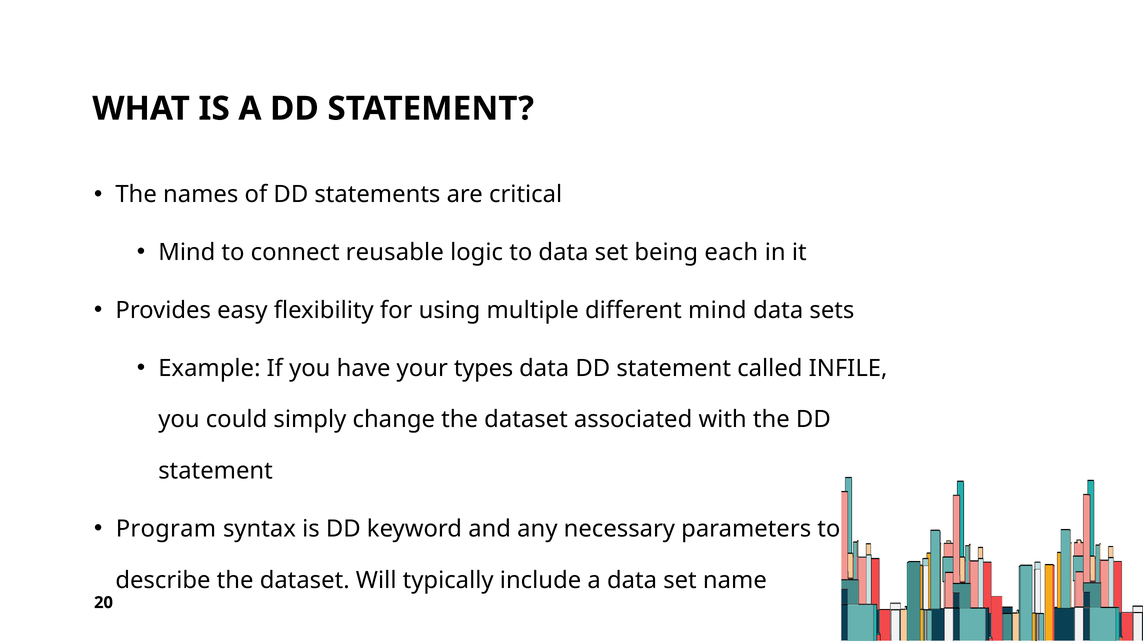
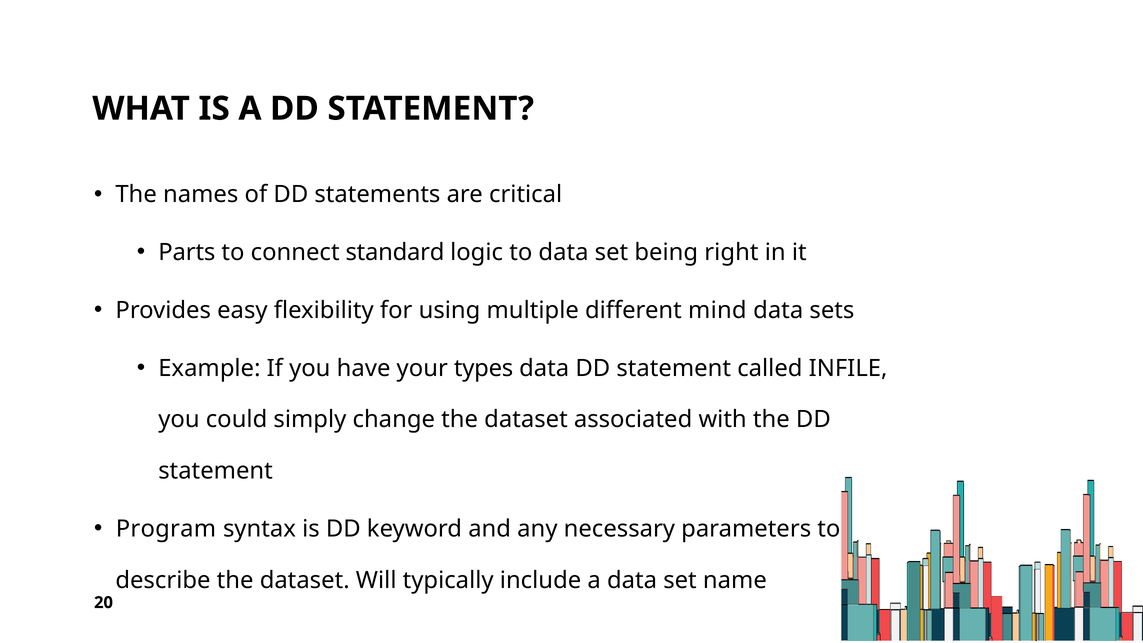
Mind: Mind -> Parts (187, 252)
reusable: reusable -> standard (395, 252)
each: each -> right (731, 252)
